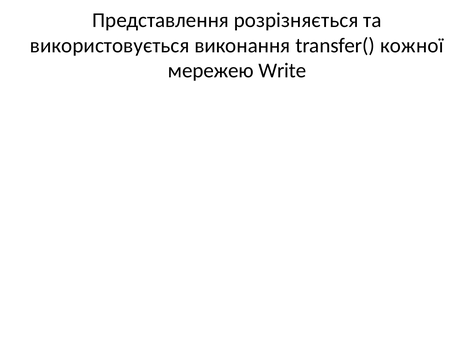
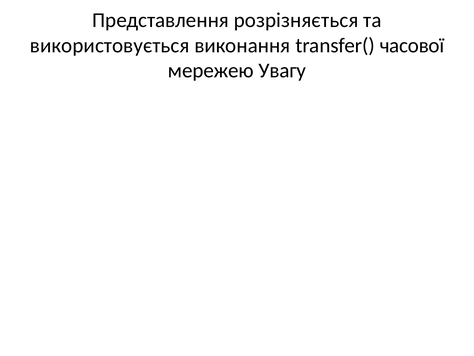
кожної: кожної -> часової (412, 45)
Write: Write -> Увагу (282, 71)
